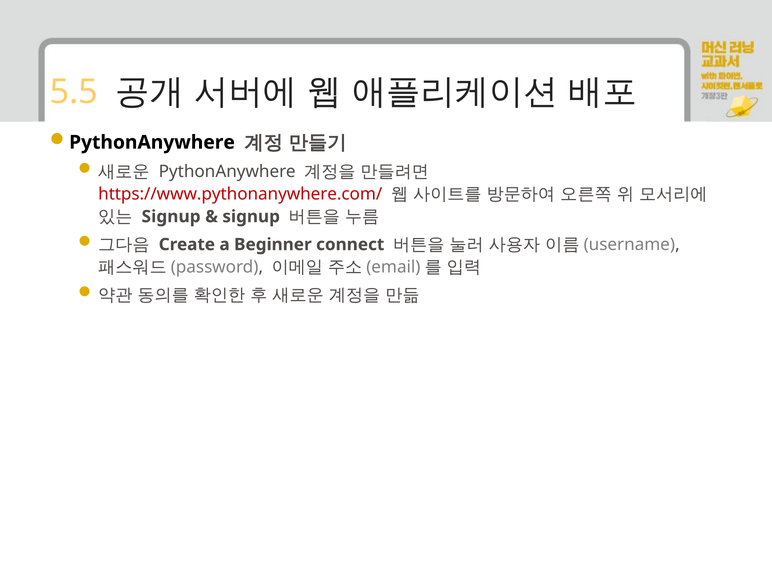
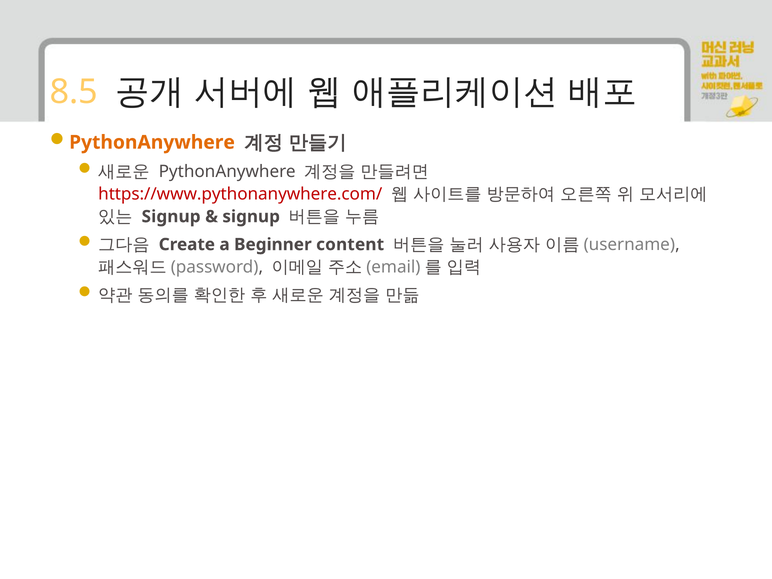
5.5: 5.5 -> 8.5 (74, 92)
PythonAnywhere colour: black -> orange (152, 142)
connect: connect -> content (350, 245)
